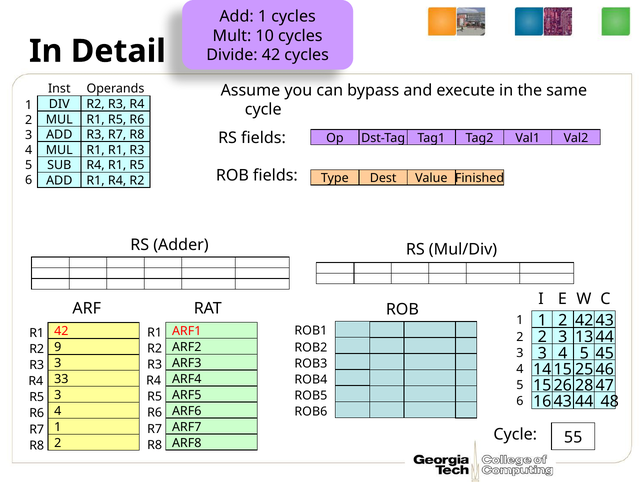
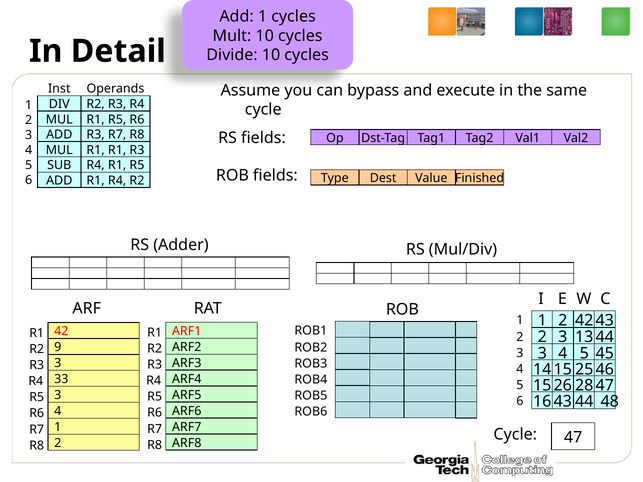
Divide 42: 42 -> 10 (271, 55)
Cycle 55: 55 -> 47 (573, 438)
